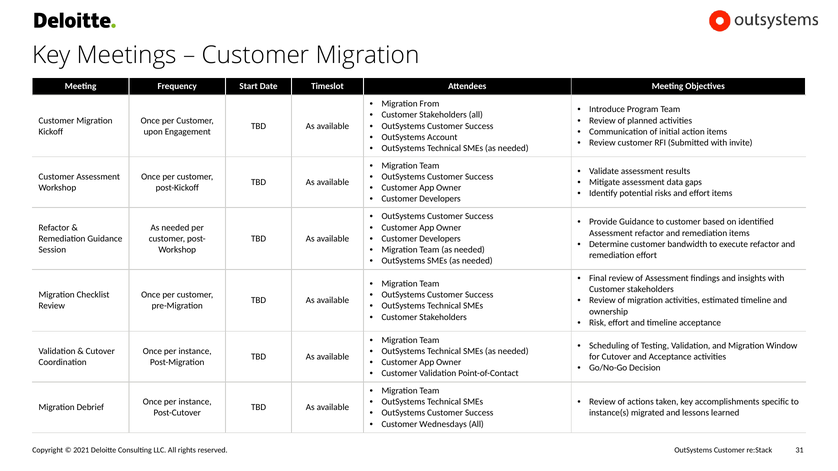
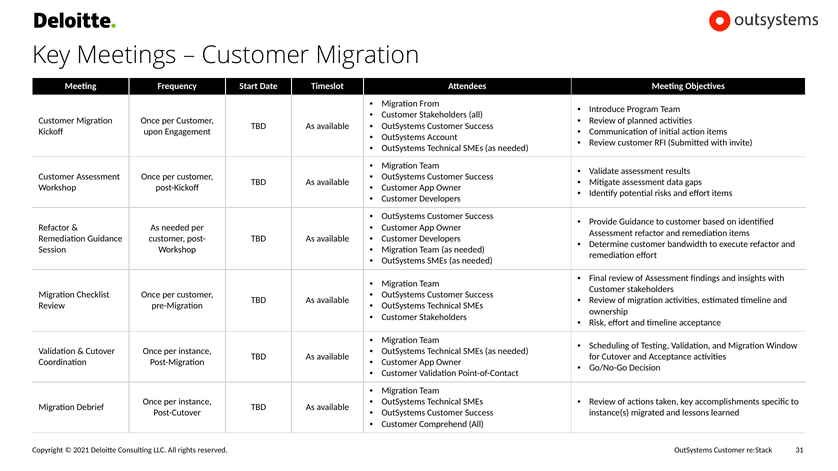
Wednesdays: Wednesdays -> Comprehend (443, 424)
